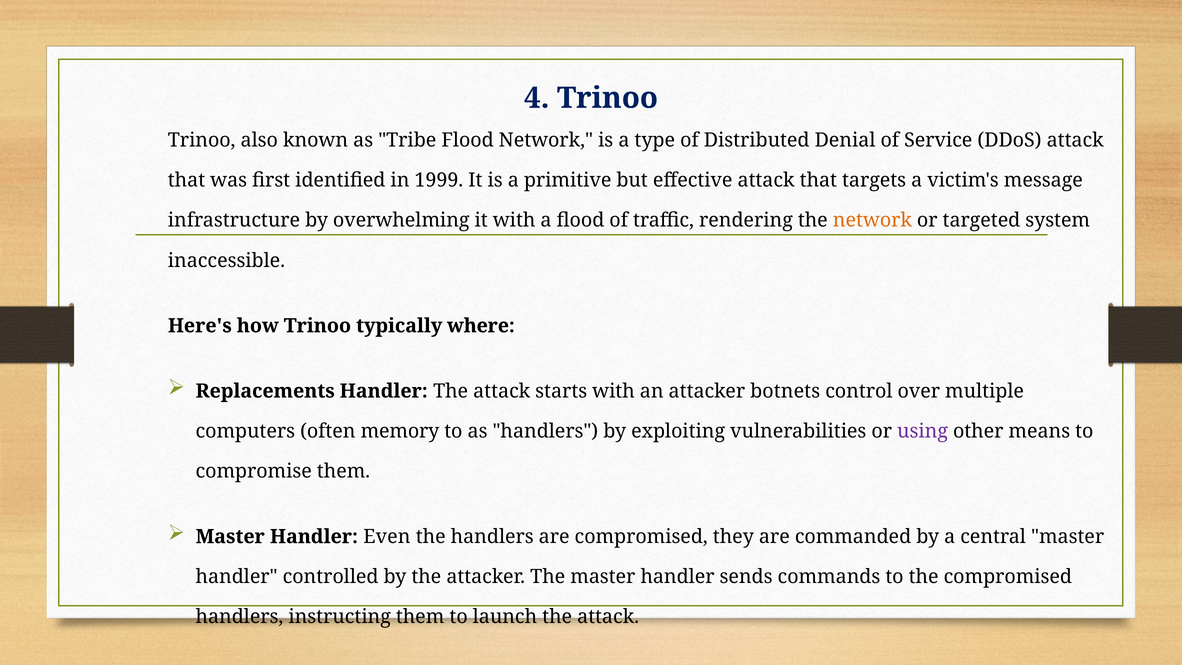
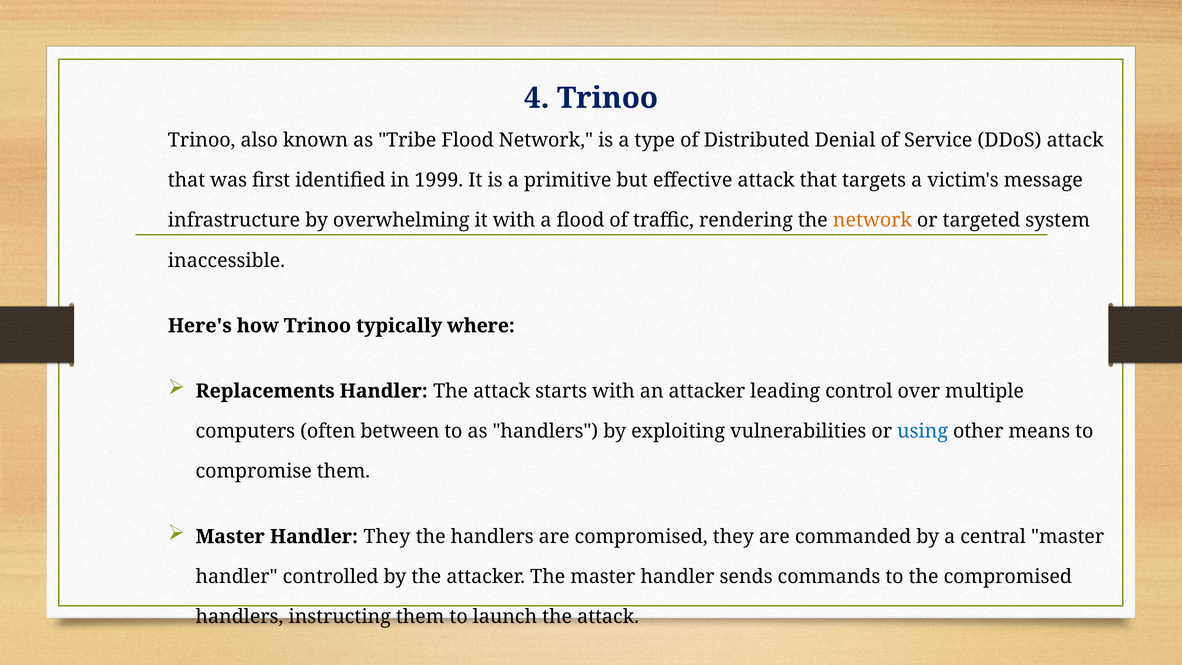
botnets: botnets -> leading (785, 391)
memory: memory -> between (400, 431)
using colour: purple -> blue (923, 431)
Handler Even: Even -> They (387, 537)
